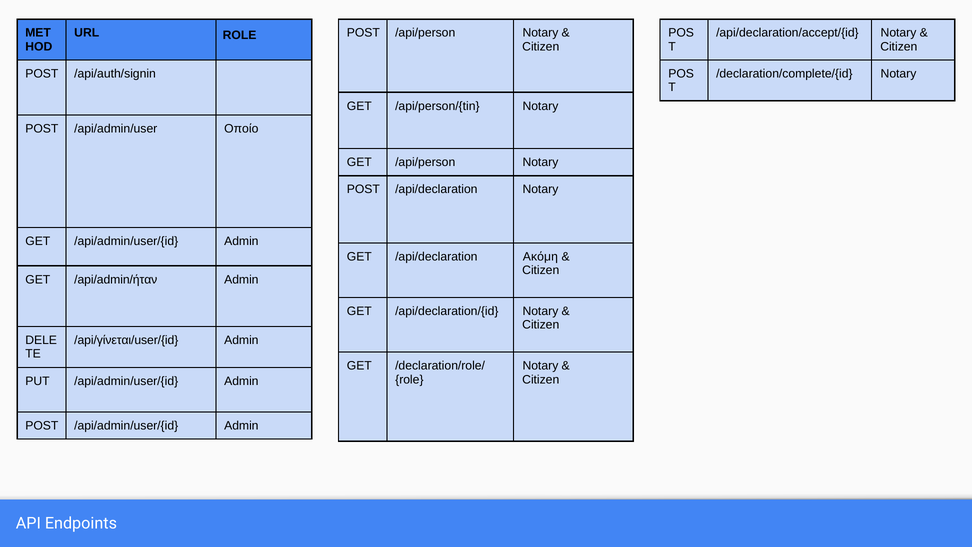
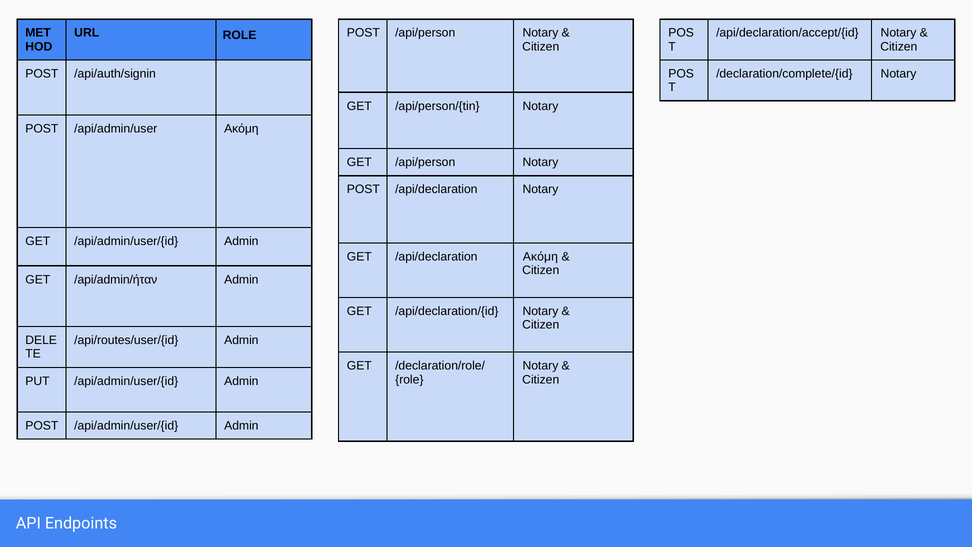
/api/admin/user Οποίο: Οποίο -> Ακόμη (241, 129)
/api/γίνεται/user/{id: /api/γίνεται/user/{id -> /api/routes/user/{id (126, 340)
